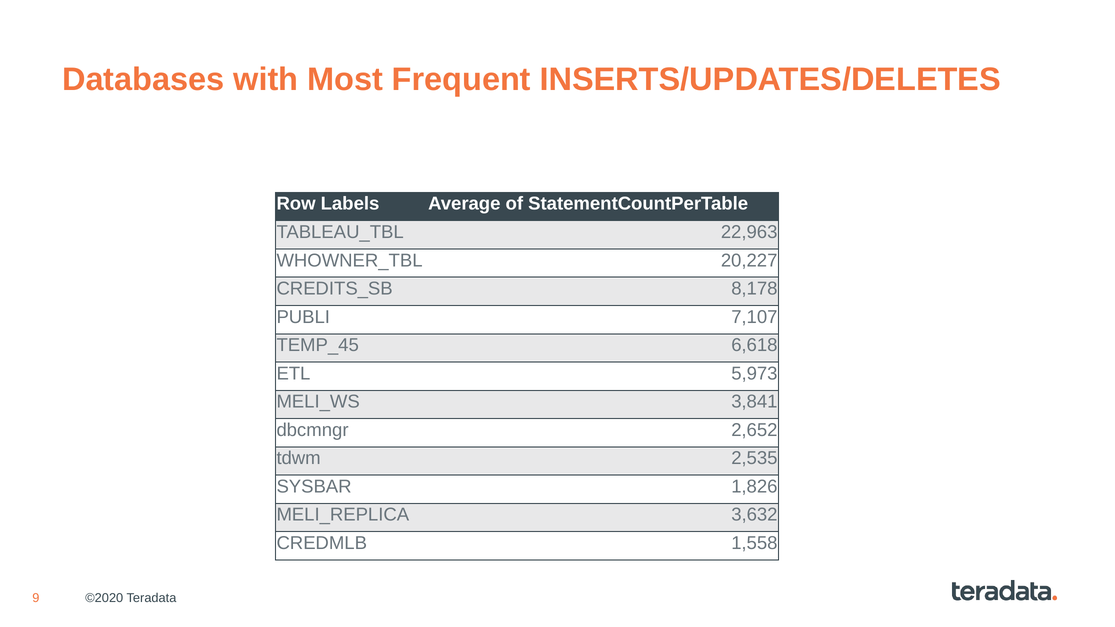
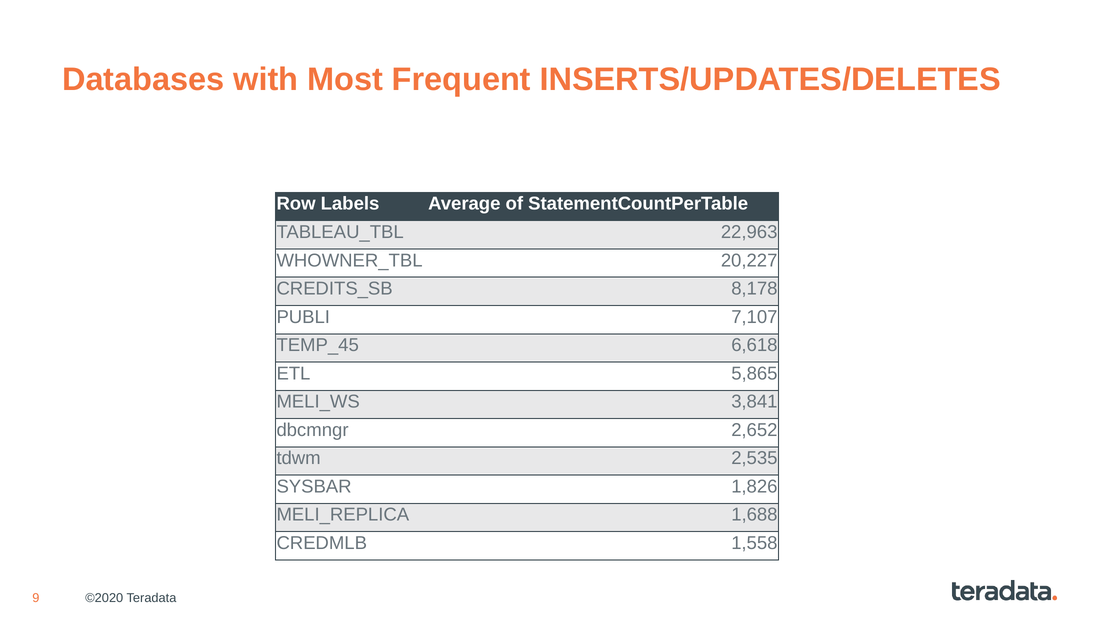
5,973: 5,973 -> 5,865 (754, 374)
3,632: 3,632 -> 1,688 (754, 515)
